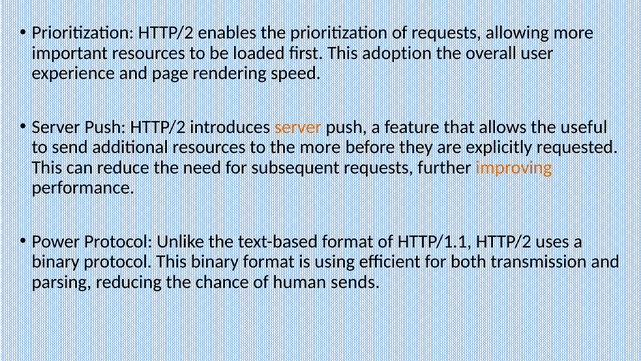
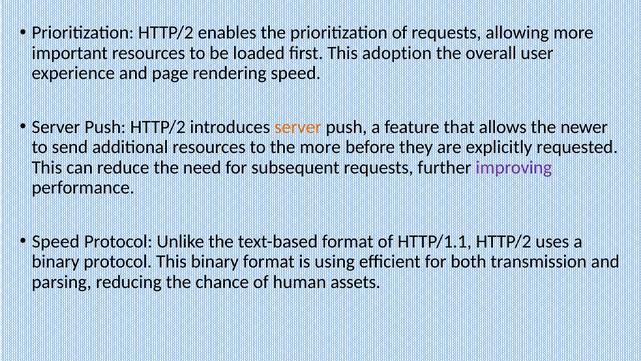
useful: useful -> newer (584, 127)
improving colour: orange -> purple (514, 167)
Power: Power -> Speed (56, 241)
sends: sends -> assets (356, 282)
